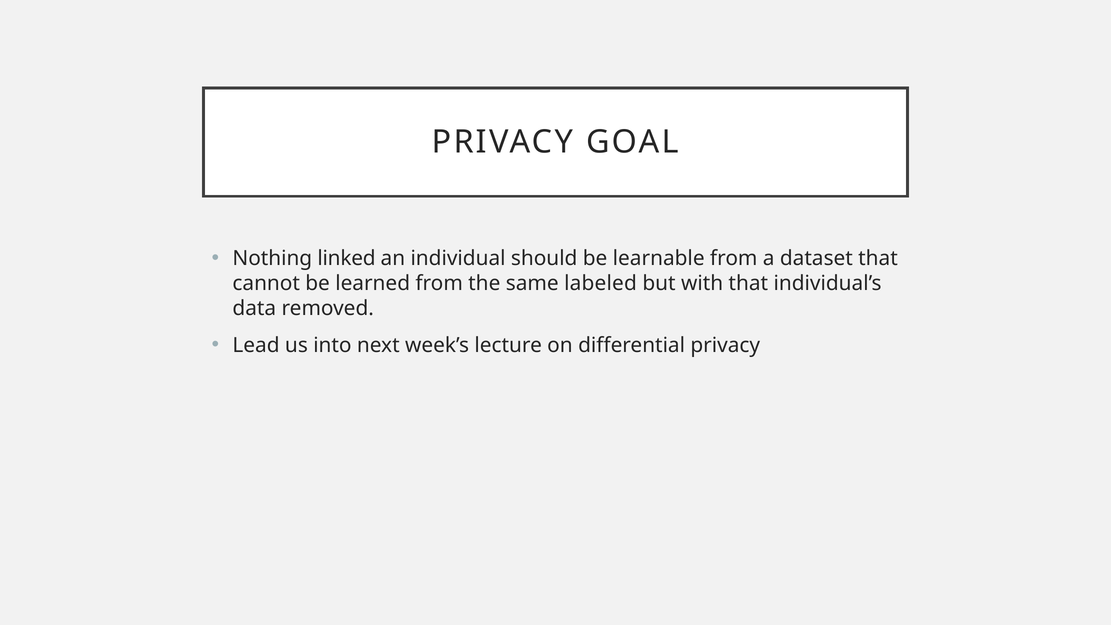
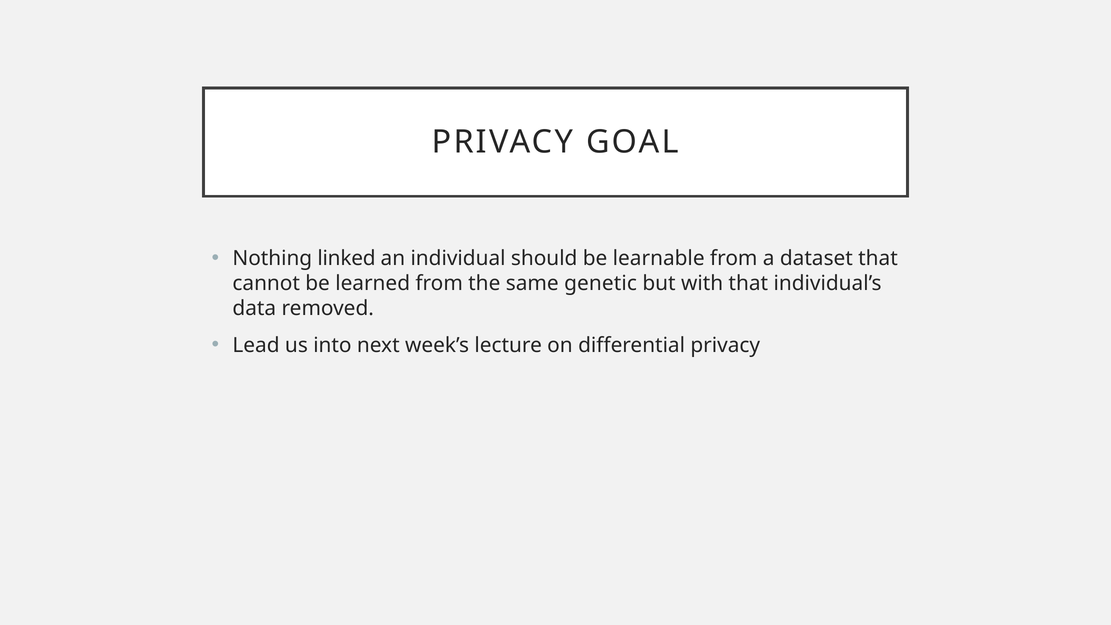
labeled: labeled -> genetic (601, 284)
